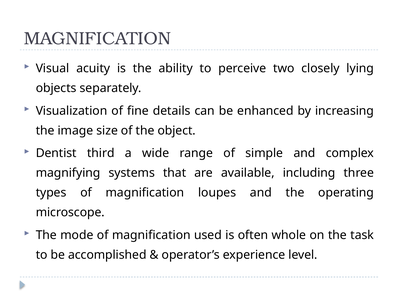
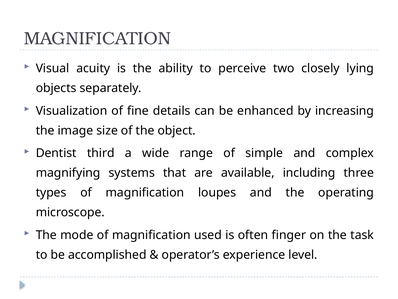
whole: whole -> finger (289, 235)
